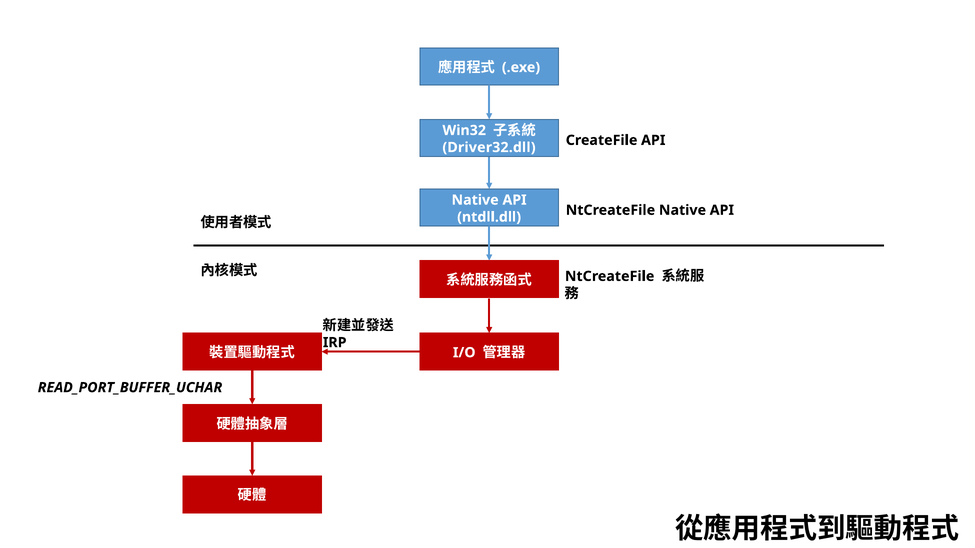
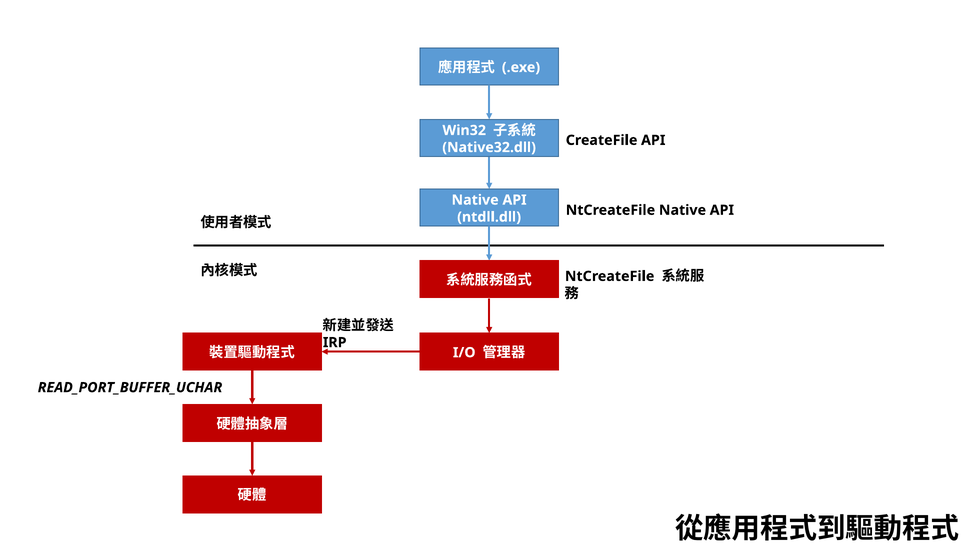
Driver32.dll: Driver32.dll -> Native32.dll (489, 148)
